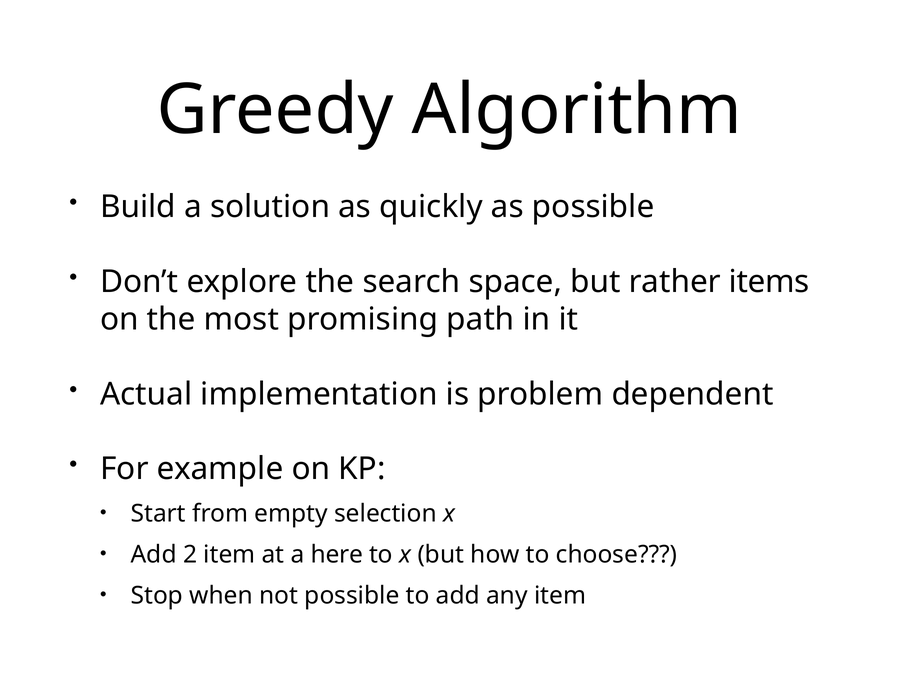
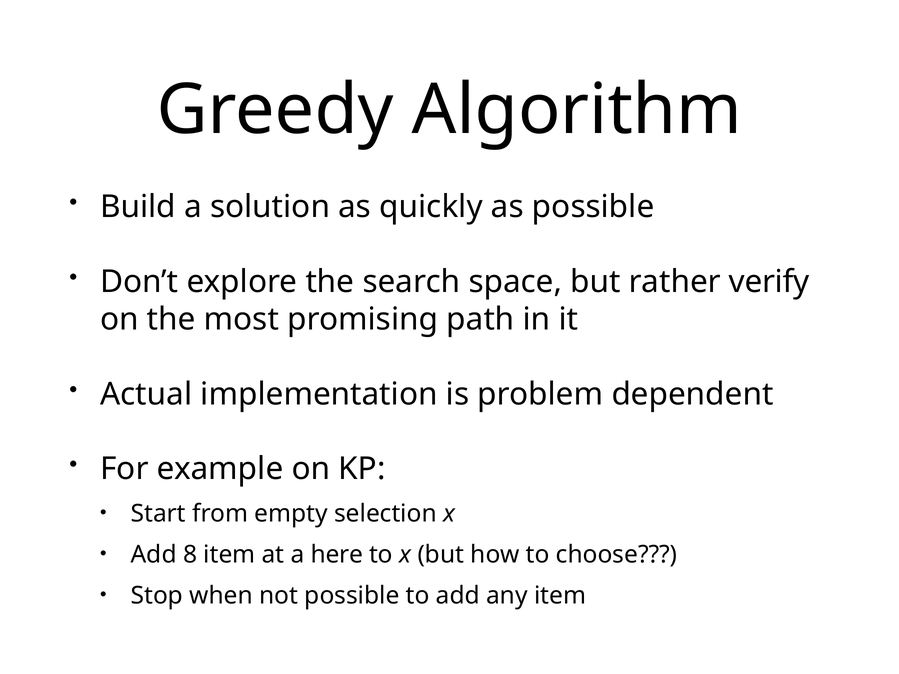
items: items -> verify (769, 282)
2: 2 -> 8 (190, 555)
